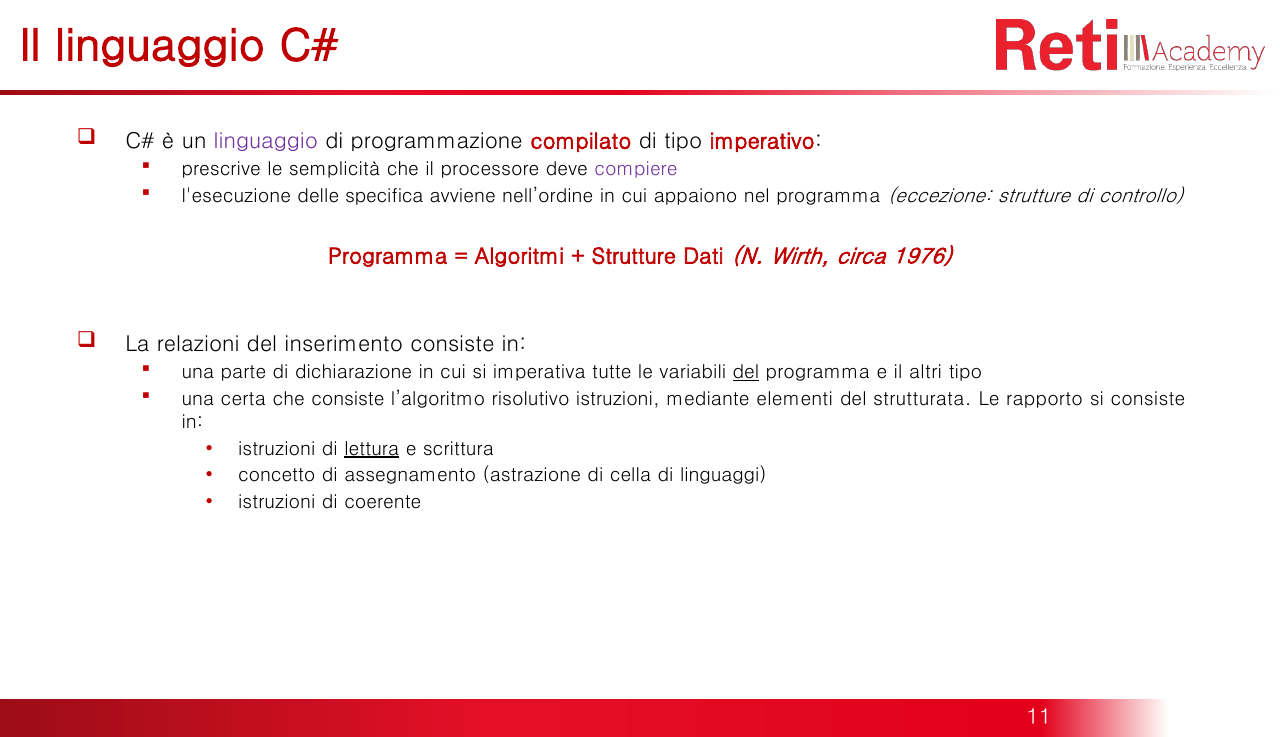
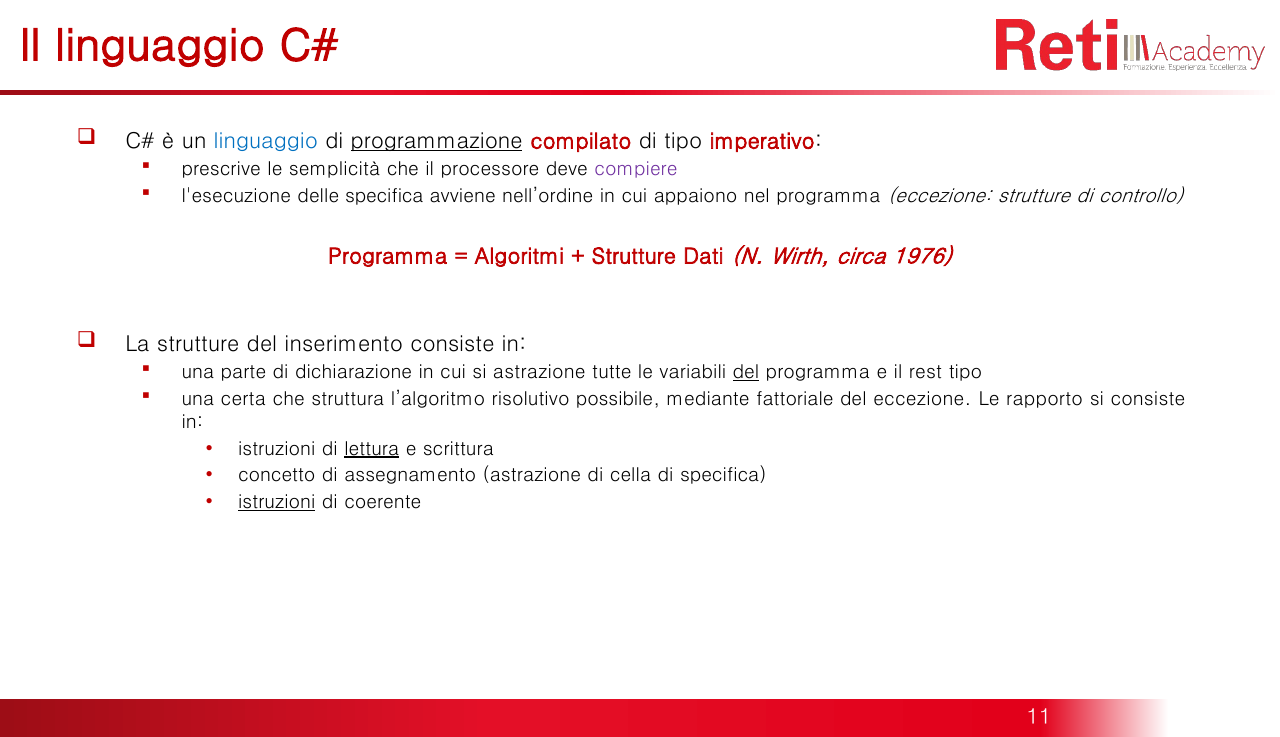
linguaggio colour: purple -> blue (266, 141)
programmazione underline: none -> present (437, 141)
La relazioni: relazioni -> strutture (198, 344)
si imperativa: imperativa -> astrazione (539, 372)
altri: altri -> rest (926, 372)
che consiste: consiste -> struttura (348, 399)
risolutivo istruzioni: istruzioni -> possibile (618, 399)
elementi: elementi -> fattoriale (795, 399)
del strutturata: strutturata -> eccezione (923, 399)
di linguaggi: linguaggi -> specifica (723, 476)
istruzioni underline: none -> present (277, 502)
